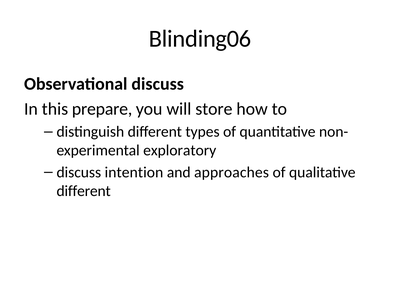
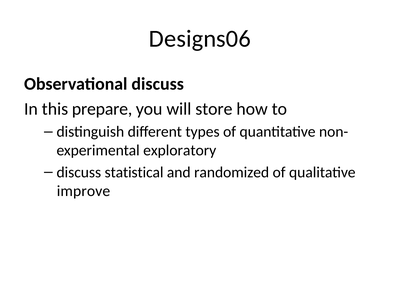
Blinding06: Blinding06 -> Designs06 (200, 39)
intention: intention -> statistical (134, 172)
approaches: approaches -> randomized (232, 172)
different: different -> improve (83, 191)
